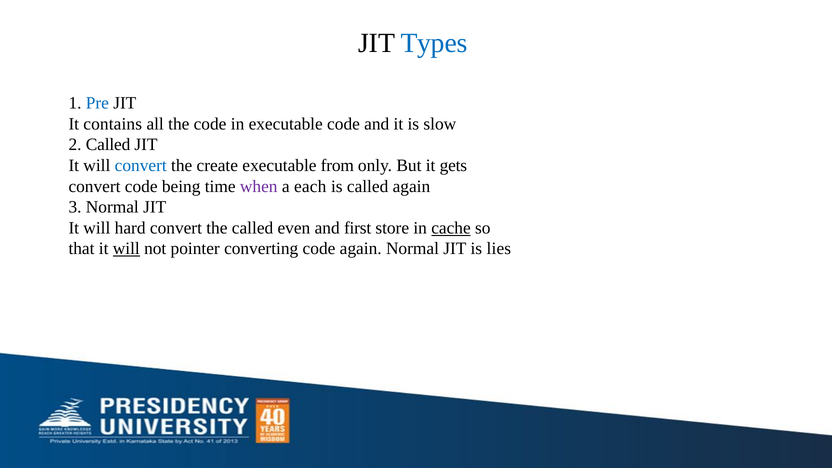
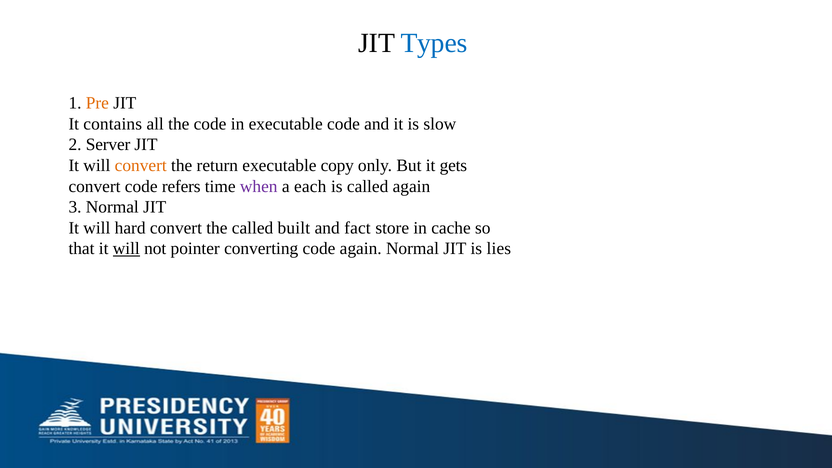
Pre colour: blue -> orange (97, 103)
2 Called: Called -> Server (108, 145)
convert colour: blue -> orange (141, 165)
create: create -> return (217, 165)
from: from -> copy (337, 165)
being: being -> refers (181, 186)
even: even -> built (294, 228)
first: first -> fact (357, 228)
cache underline: present -> none (451, 228)
